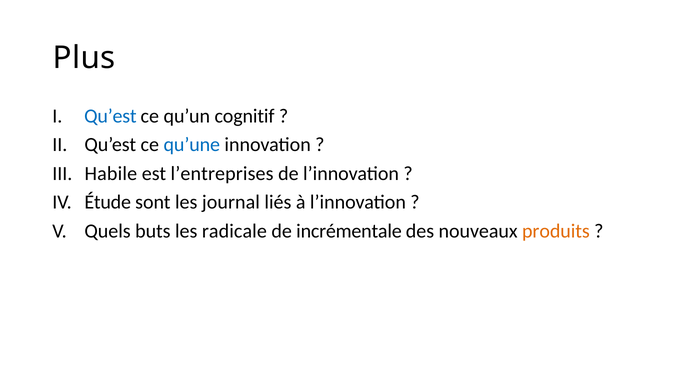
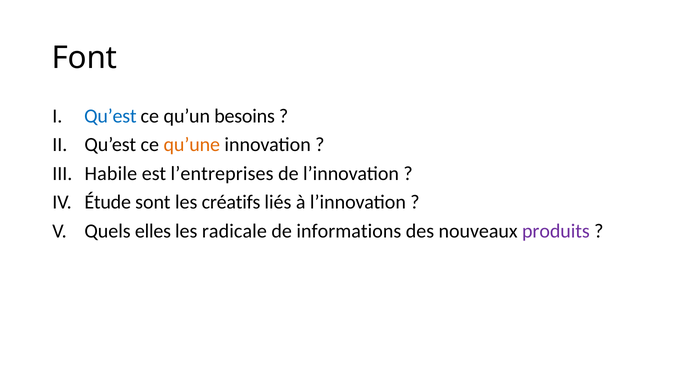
Plus: Plus -> Font (85, 58)
cognitif: cognitif -> besoins (245, 116)
qu’une colour: blue -> orange (192, 145)
journal: journal -> créatifs (231, 202)
buts: buts -> elles (153, 231)
incrémentale: incrémentale -> informations (349, 231)
produits colour: orange -> purple (556, 231)
